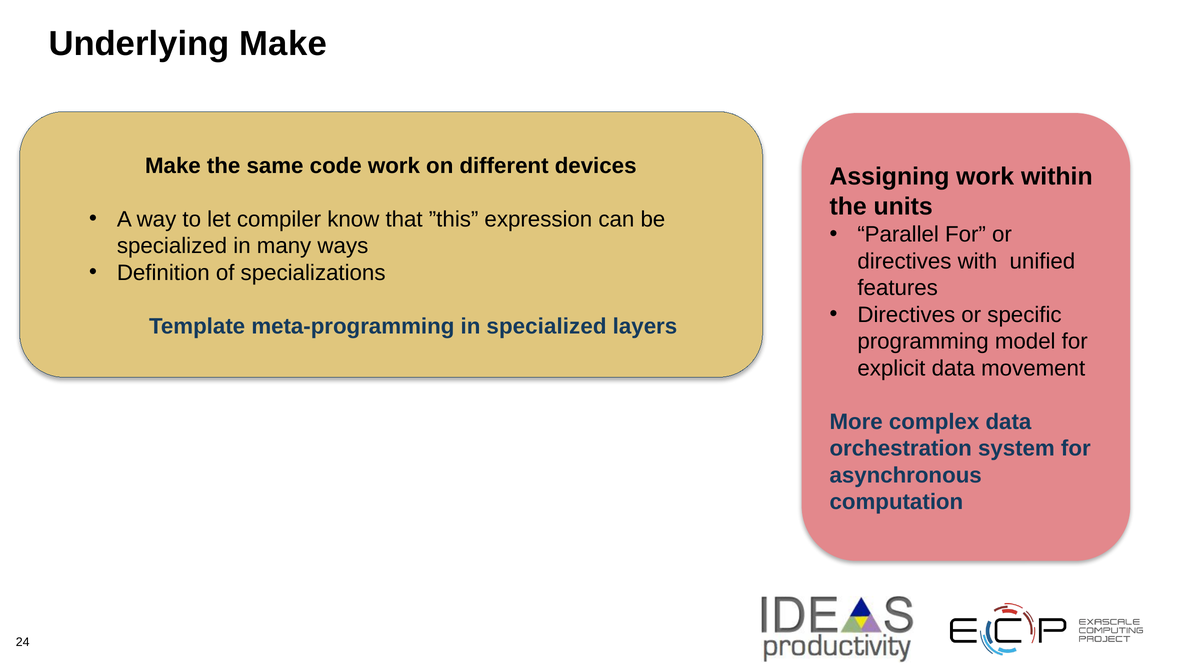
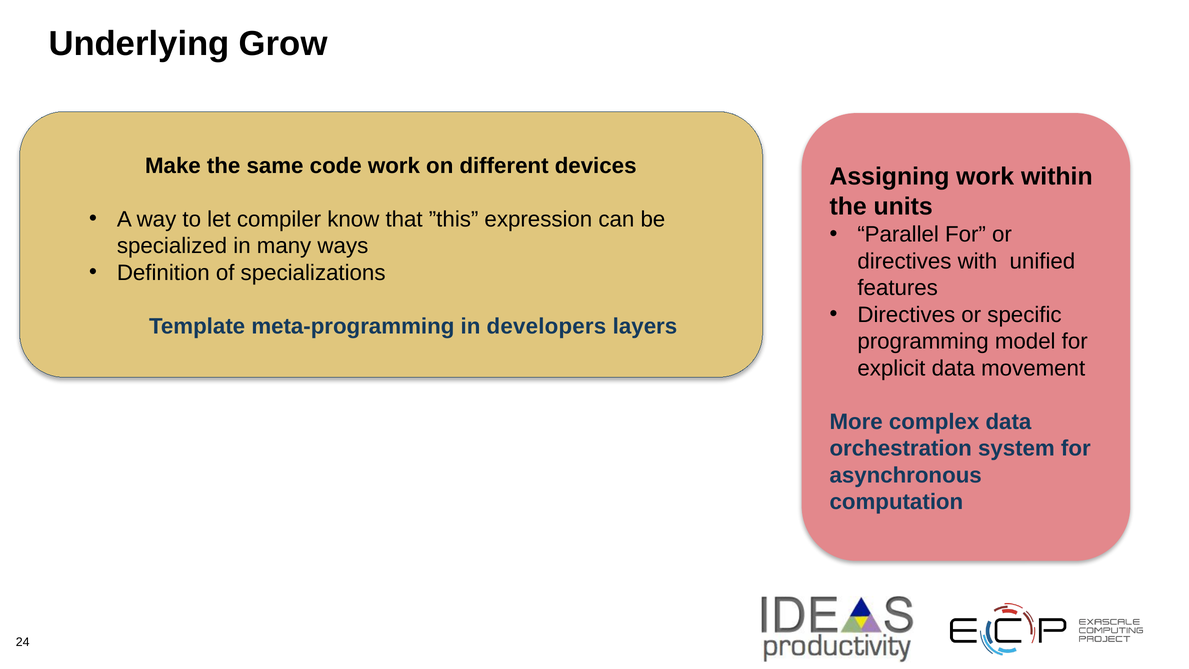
Underlying Make: Make -> Grow (283, 44)
in specialized: specialized -> developers (546, 326)
